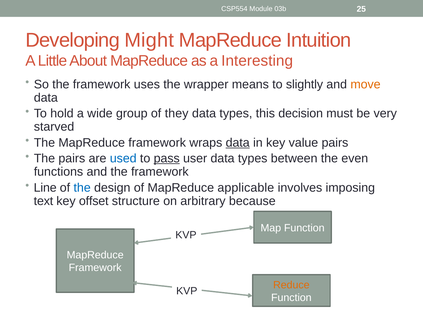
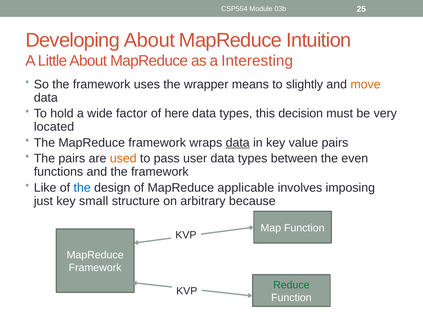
Developing Might: Might -> About (149, 40)
group: group -> factor (132, 114)
they: they -> here (177, 114)
starved: starved -> located (54, 127)
used colour: blue -> orange (123, 159)
pass underline: present -> none (167, 159)
Line: Line -> Like (45, 188)
text: text -> just (43, 201)
offset: offset -> small (94, 201)
Reduce colour: orange -> green (291, 285)
